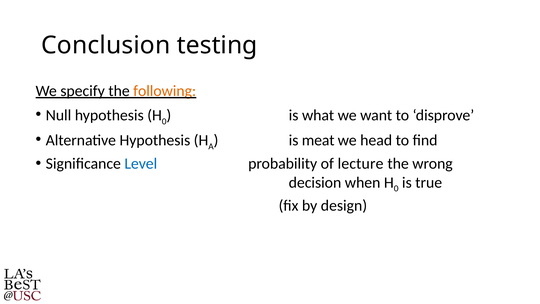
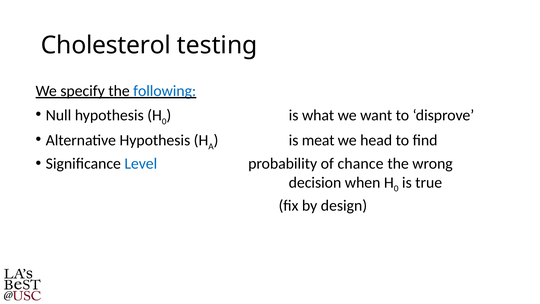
Conclusion: Conclusion -> Cholesterol (106, 45)
following colour: orange -> blue (165, 91)
lecture: lecture -> chance (361, 163)
